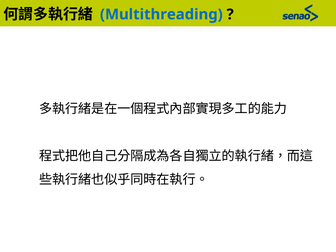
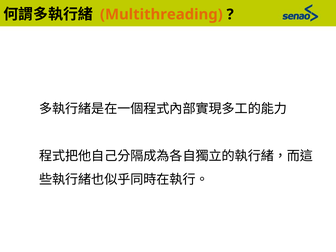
Multithreading colour: blue -> orange (161, 14)
